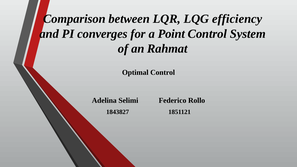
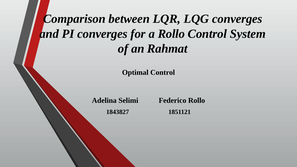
LQG efficiency: efficiency -> converges (237, 19)
a Point: Point -> Rollo (171, 34)
